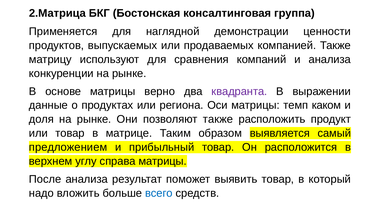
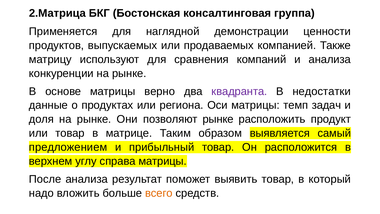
выражении: выражении -> недостатки (322, 91)
каком: каком -> задач (326, 105)
позволяют также: также -> рынке (218, 119)
всего colour: blue -> orange (159, 193)
